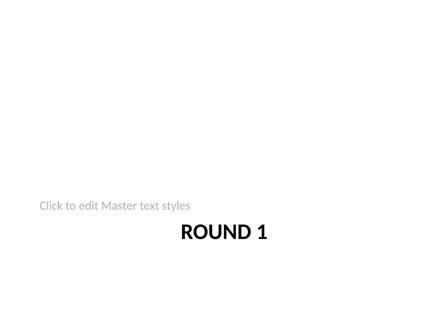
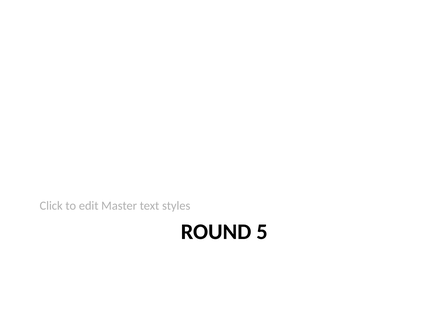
1: 1 -> 5 (262, 232)
